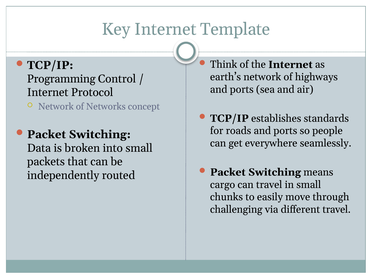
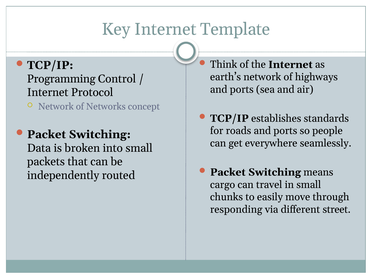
challenging: challenging -> responding (236, 209)
different travel: travel -> street (337, 209)
